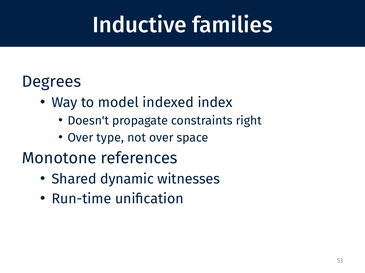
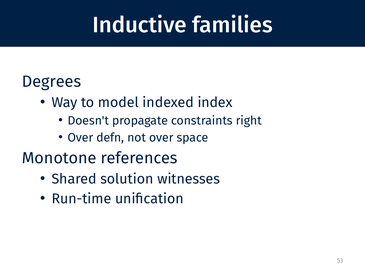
type: type -> defn (110, 138)
dynamic: dynamic -> solution (127, 179)
